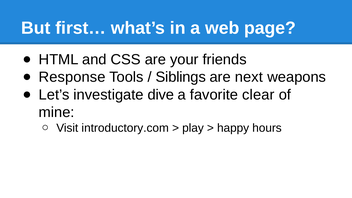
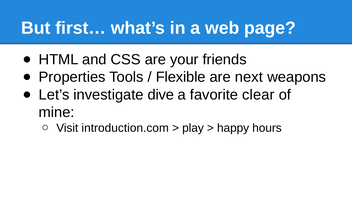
Response: Response -> Properties (72, 77)
Siblings: Siblings -> Flexible (181, 77)
introductory.com: introductory.com -> introduction.com (125, 128)
